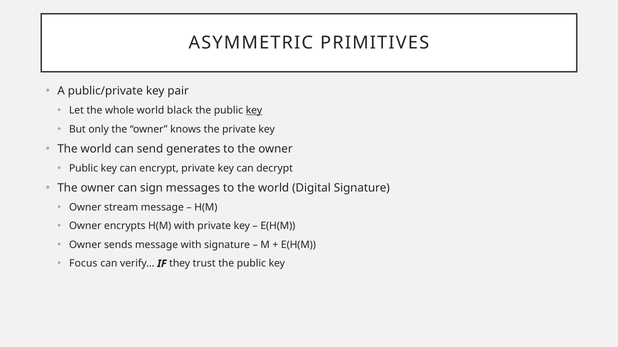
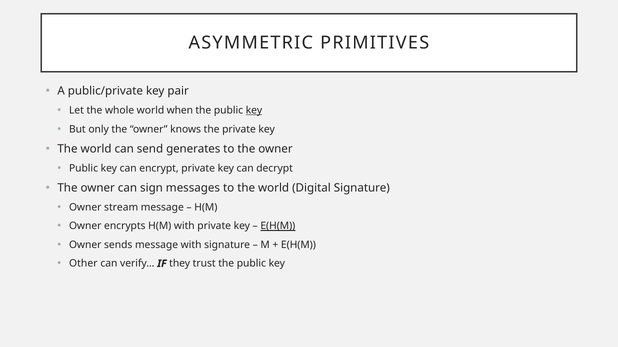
black: black -> when (180, 111)
E(H(M underline: none -> present (278, 226)
Focus: Focus -> Other (83, 264)
